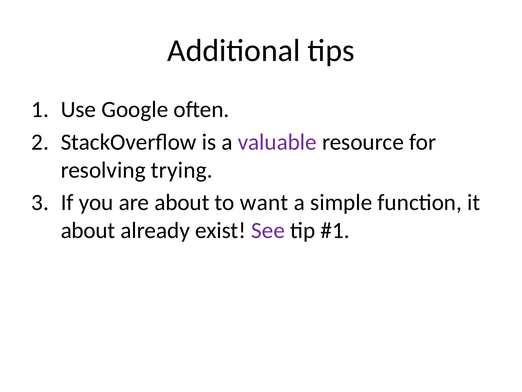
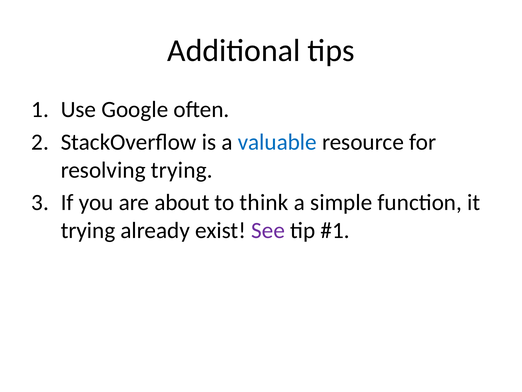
valuable colour: purple -> blue (277, 142)
want: want -> think (264, 202)
about: about -> trying (88, 230)
